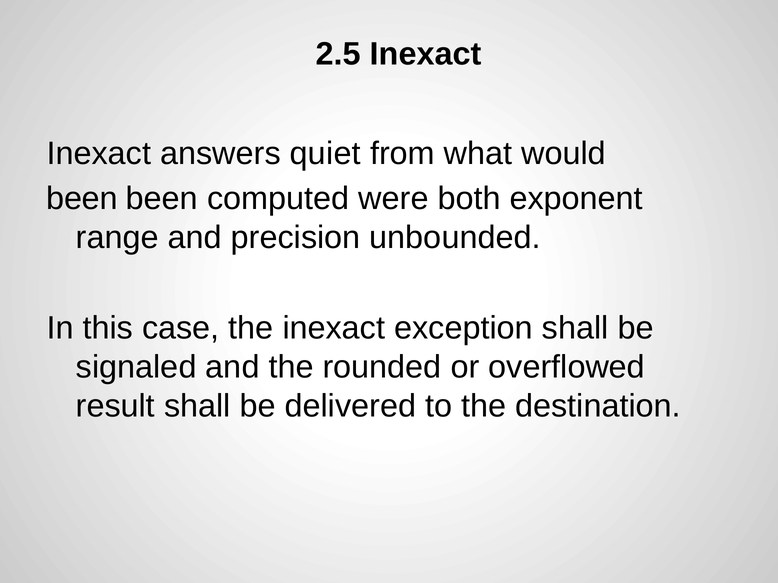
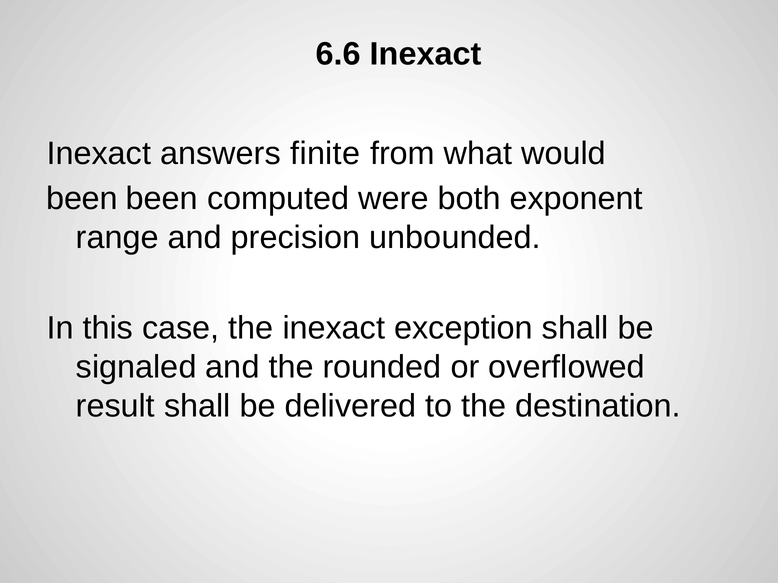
2.5: 2.5 -> 6.6 (338, 54)
quiet: quiet -> finite (325, 153)
